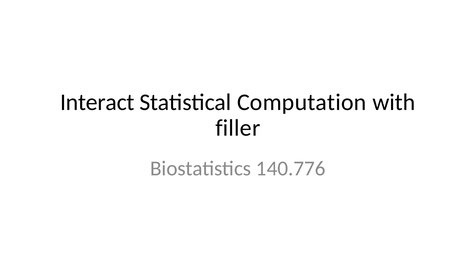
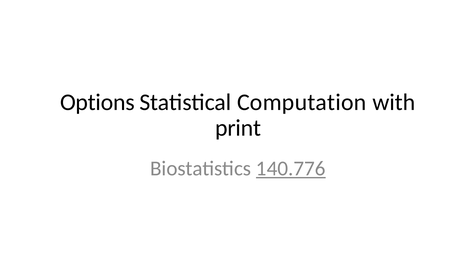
Interact: Interact -> Options (97, 102)
filler: filler -> print (238, 128)
140.776 underline: none -> present (291, 168)
